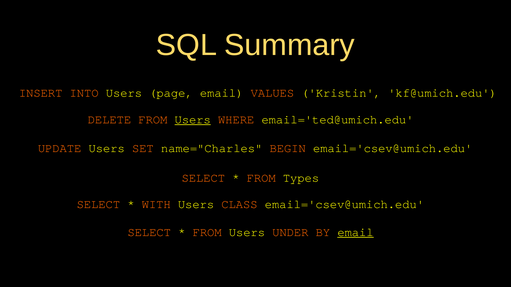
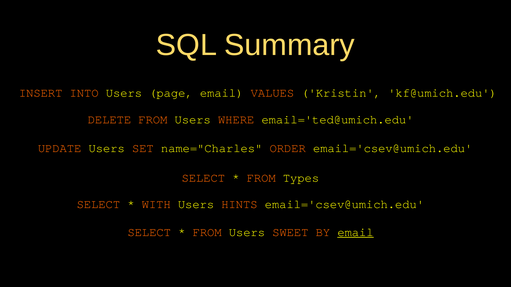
Users underline: present -> none (193, 120)
BEGIN: BEGIN -> ORDER (288, 148)
CLASS: CLASS -> HINTS (239, 205)
UNDER: UNDER -> SWEET (290, 233)
